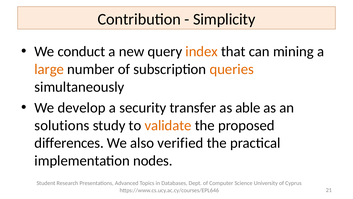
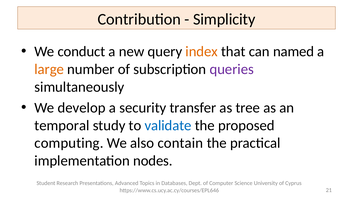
mining: mining -> named (294, 51)
queries colour: orange -> purple (232, 69)
able: able -> tree (248, 108)
solutions: solutions -> temporal (62, 125)
validate colour: orange -> blue (168, 125)
differences: differences -> computing (69, 143)
verified: verified -> contain (180, 143)
